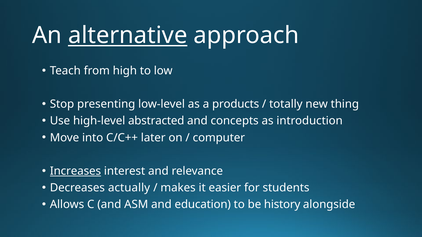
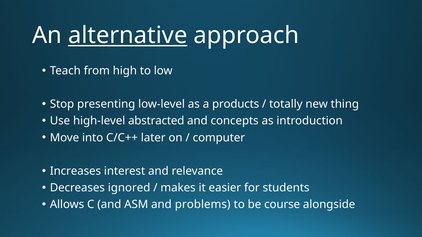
Increases underline: present -> none (75, 171)
actually: actually -> ignored (129, 188)
education: education -> problems (203, 205)
history: history -> course (282, 205)
